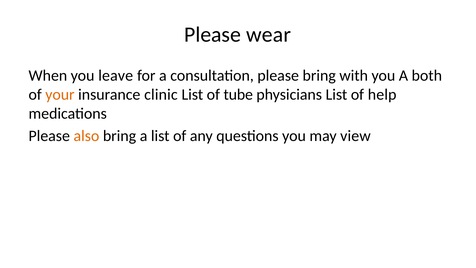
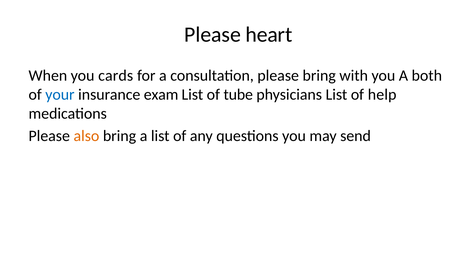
wear: wear -> heart (269, 35)
leave: leave -> cards (116, 75)
your colour: orange -> blue (60, 95)
clinic: clinic -> exam (161, 95)
view: view -> send (356, 136)
